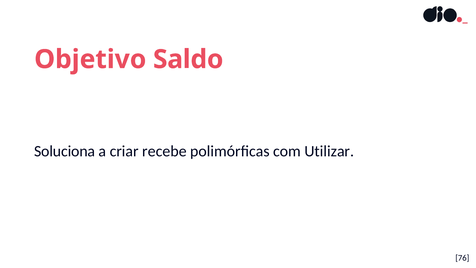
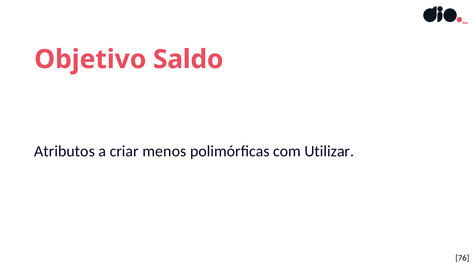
Soluciona: Soluciona -> Atributos (65, 151)
recebe: recebe -> menos (164, 151)
